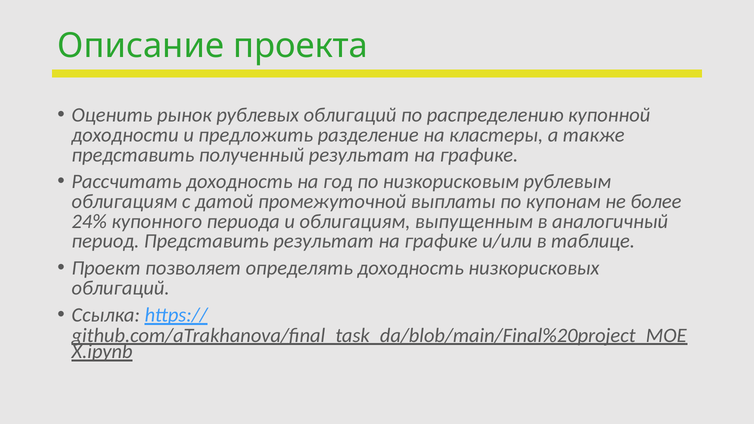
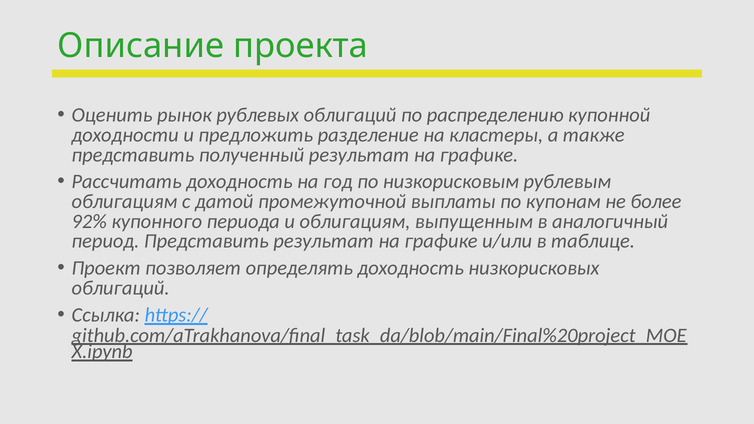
24%: 24% -> 92% (89, 221)
